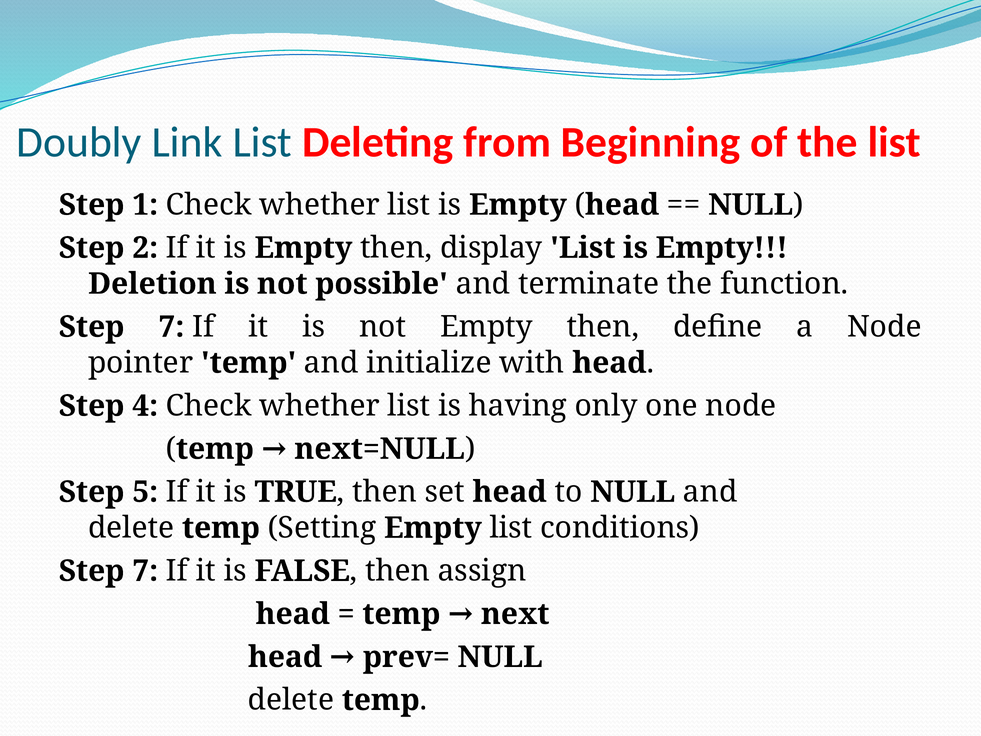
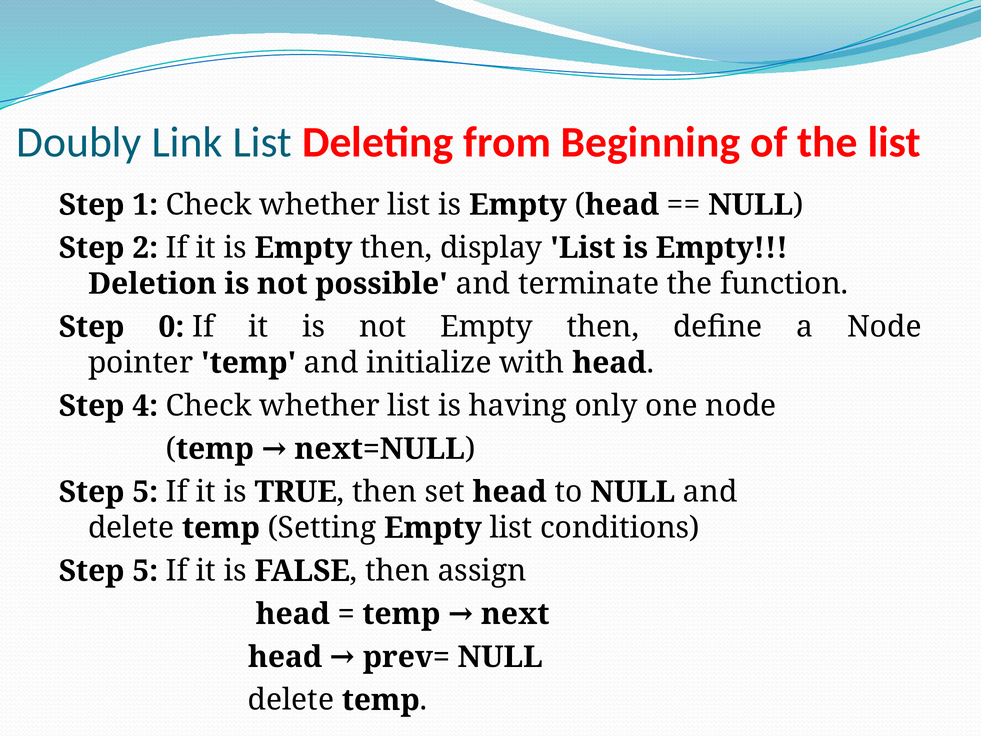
7: 7 -> 0 (171, 327)
7: 7 -> 5 (145, 571)
